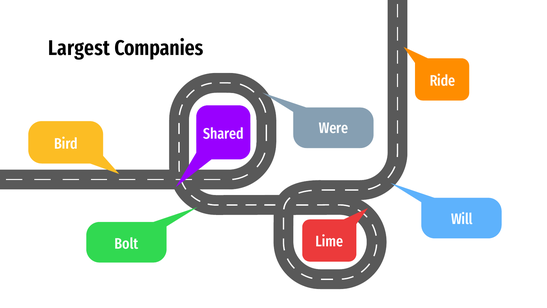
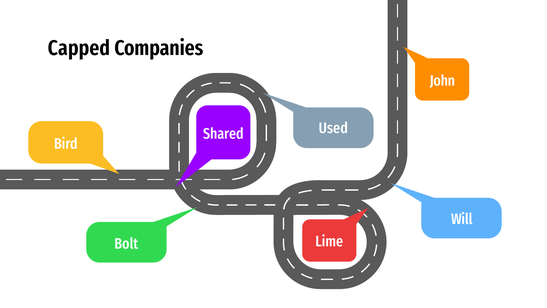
Largest: Largest -> Capped (79, 48)
Ride: Ride -> John (442, 81)
Were: Were -> Used (333, 128)
